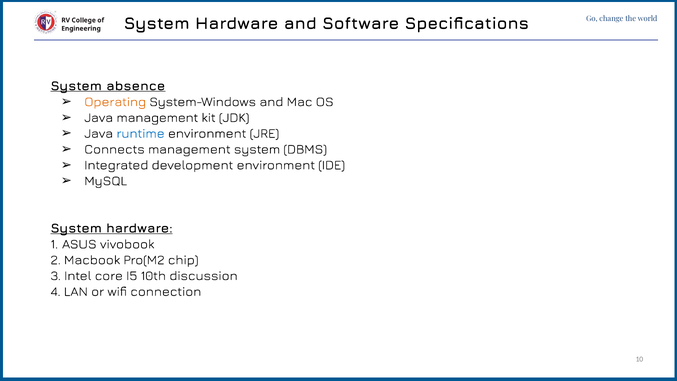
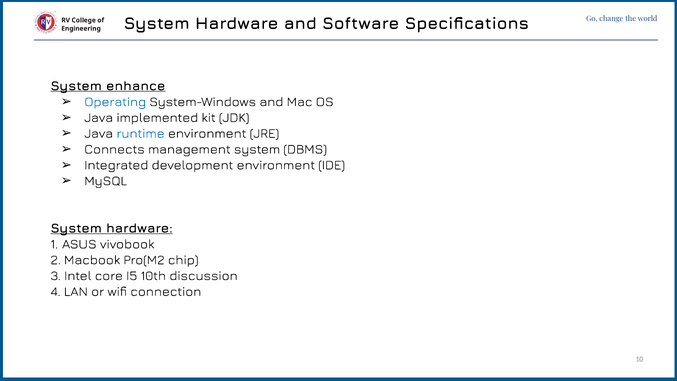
absence: absence -> enhance (136, 86)
Operating colour: orange -> blue (115, 102)
Java management: management -> implemented (157, 118)
